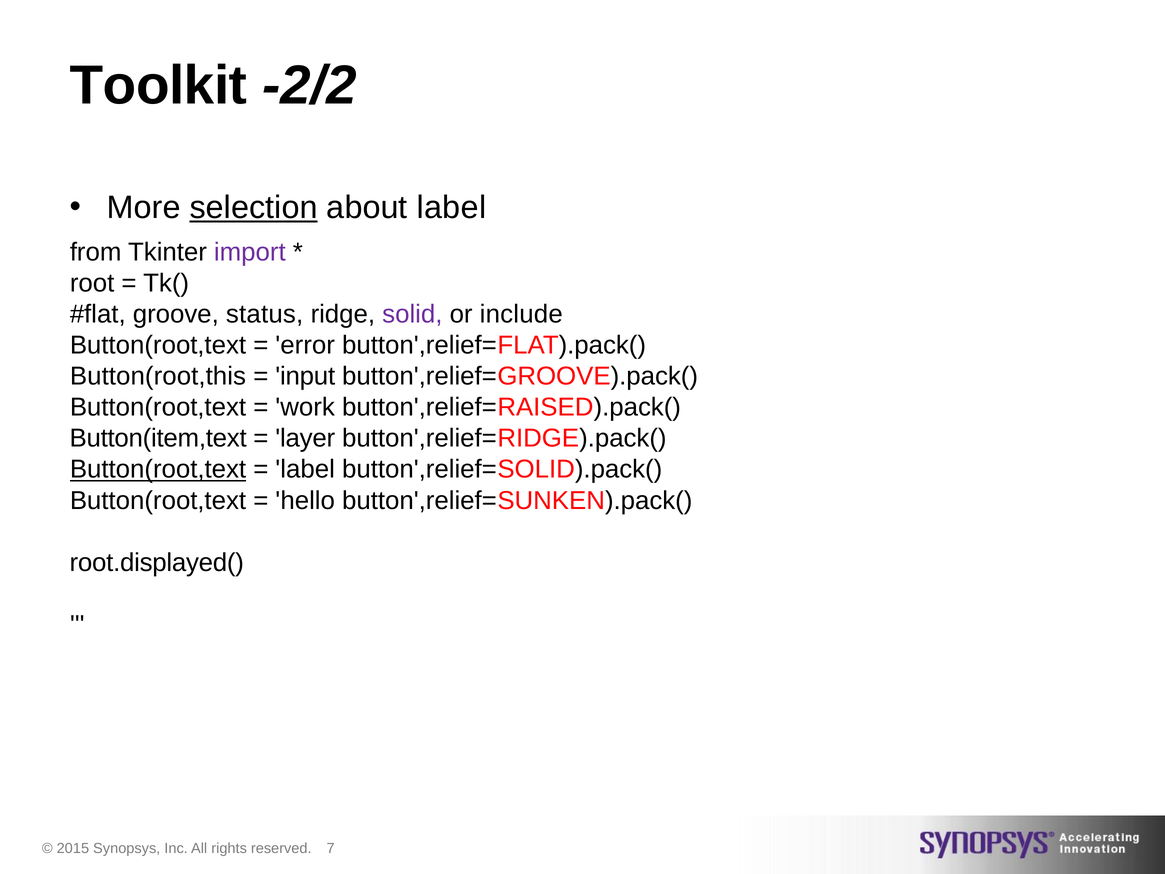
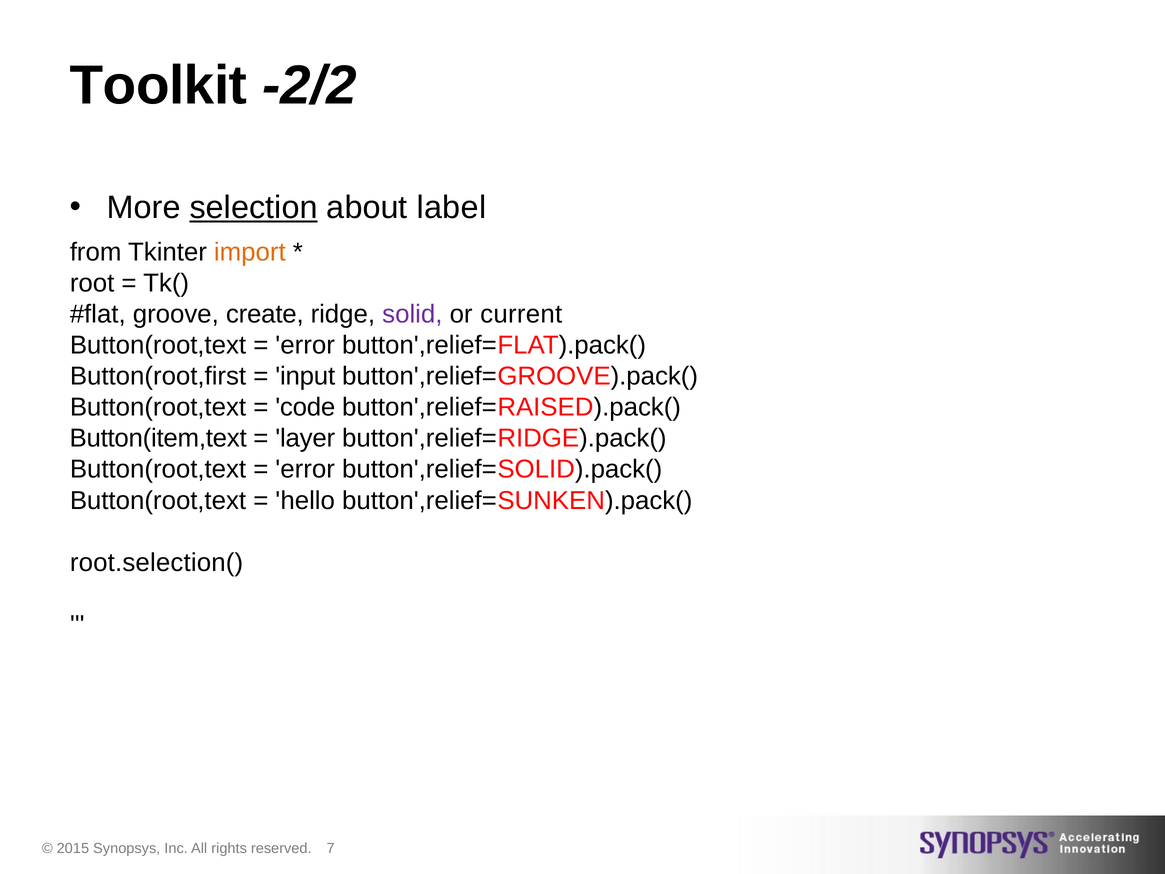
import colour: purple -> orange (250, 252)
status: status -> create (265, 314)
include: include -> current (521, 314)
Button(root,this: Button(root,this -> Button(root,first (158, 376)
work: work -> code (305, 407)
Button(root,text underline: present -> none (158, 469)
label: label -> error (305, 469)
root.displayed(: root.displayed( -> root.selection( (157, 562)
